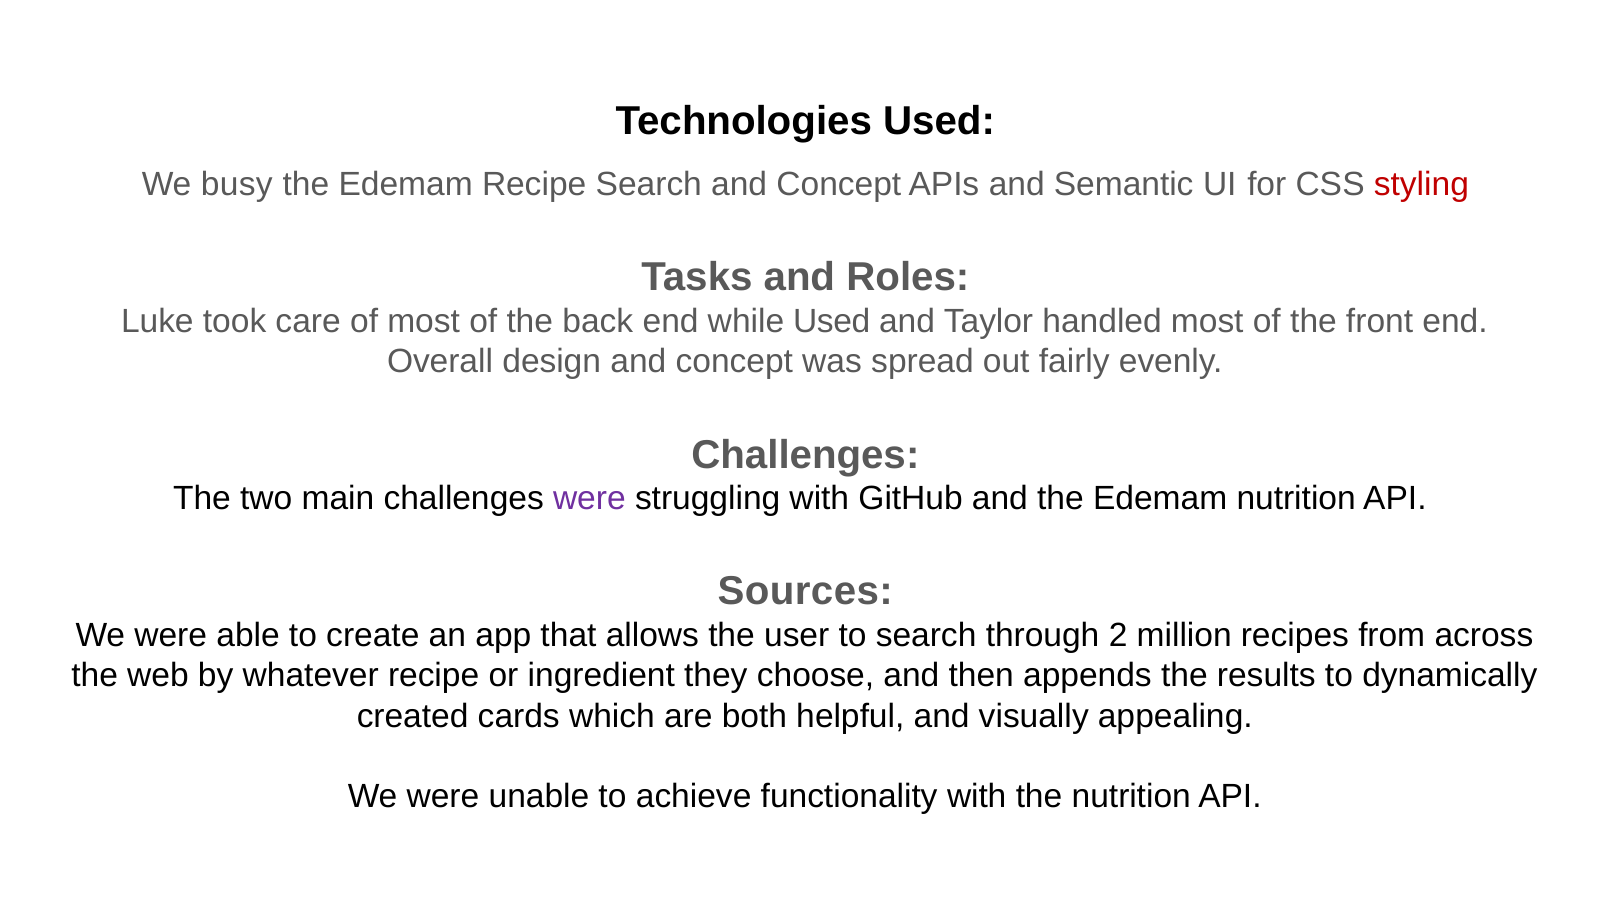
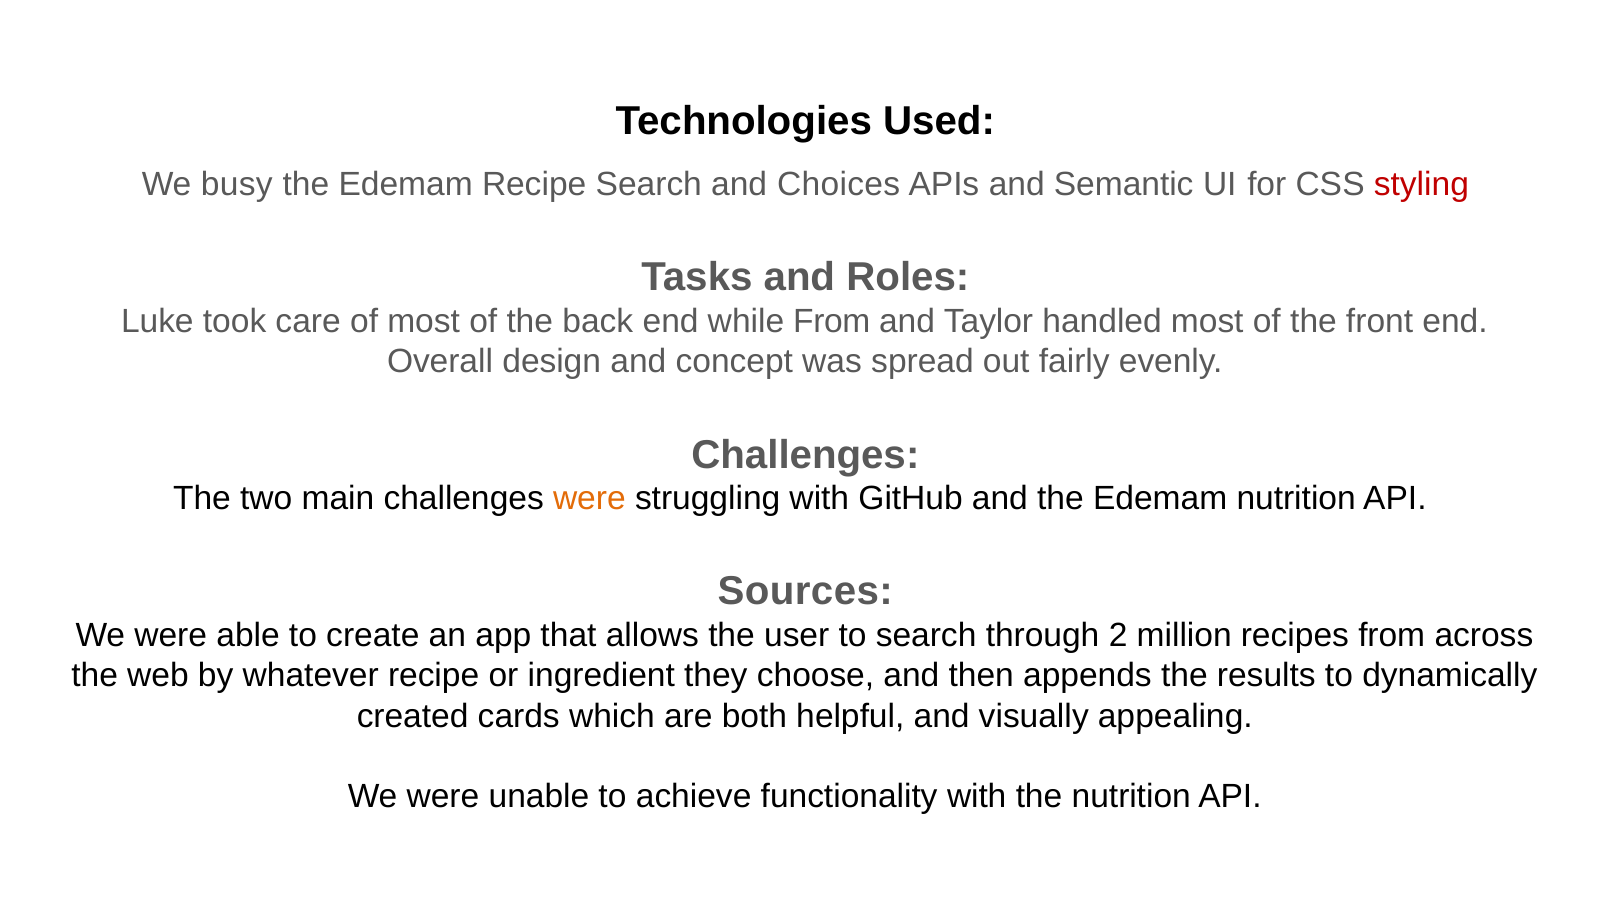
Search and Concept: Concept -> Choices (839, 185)
while Used: Used -> From (832, 322)
were colour: purple -> orange (589, 499)
